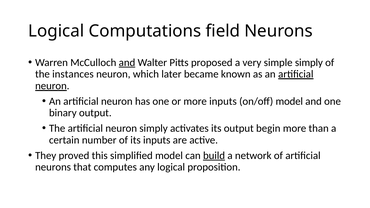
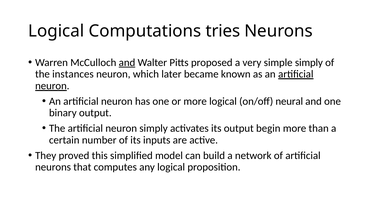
field: field -> tries (223, 31)
more inputs: inputs -> logical (223, 101)
on/off model: model -> neural (289, 101)
build underline: present -> none (214, 156)
